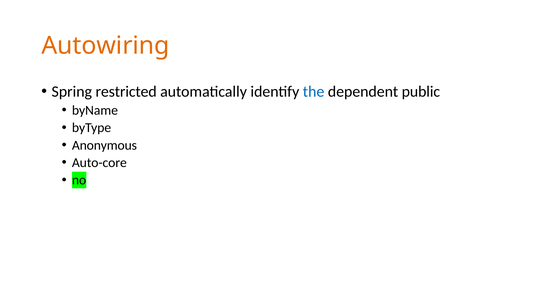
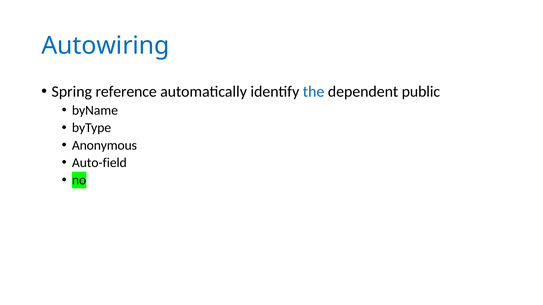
Autowiring colour: orange -> blue (105, 46)
restricted: restricted -> reference (126, 92)
Auto-core: Auto-core -> Auto-field (99, 163)
